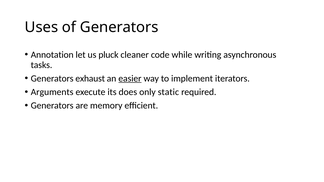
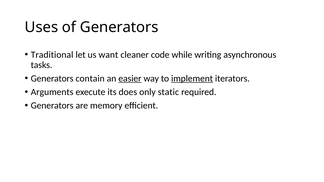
Annotation: Annotation -> Traditional (52, 55)
pluck: pluck -> want (108, 55)
exhaust: exhaust -> contain (90, 79)
implement underline: none -> present (192, 79)
